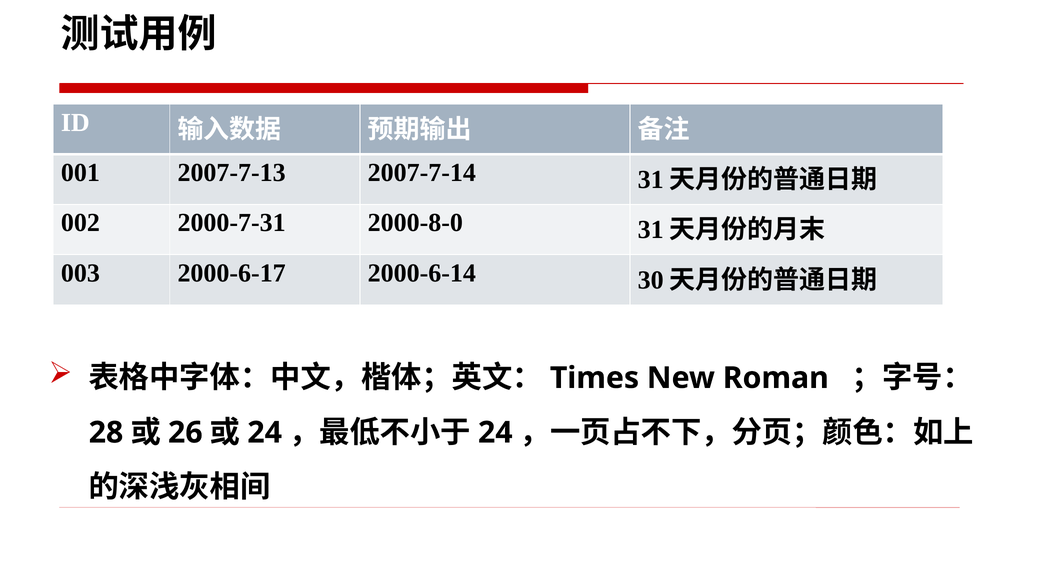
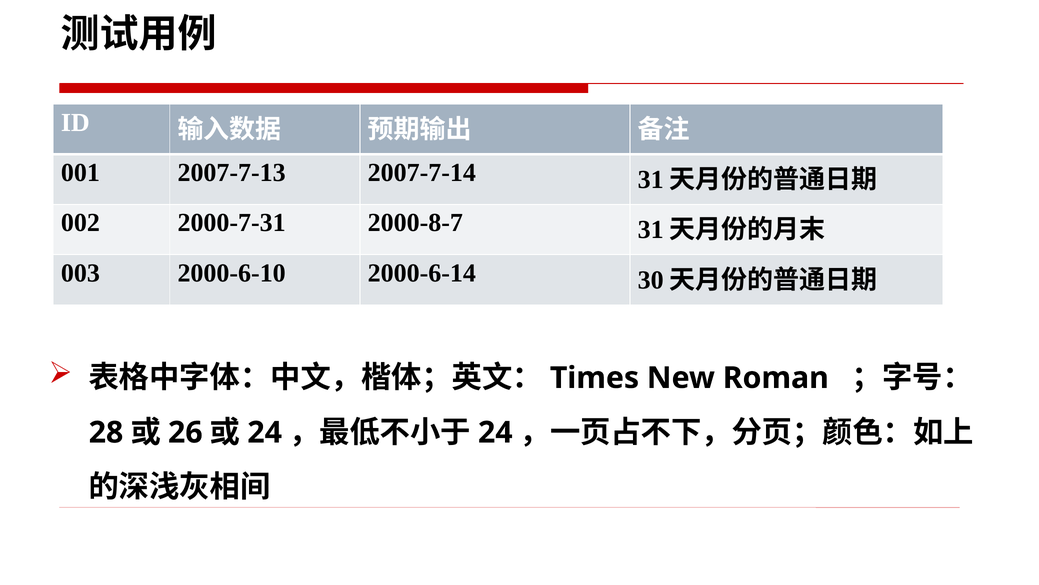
2000-8-0: 2000-8-0 -> 2000-8-7 (415, 223)
2000-6-17: 2000-6-17 -> 2000-6-10 (232, 273)
